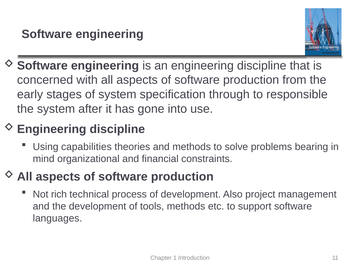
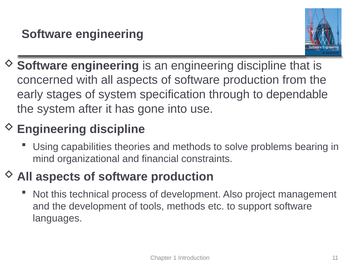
responsible: responsible -> dependable (297, 94)
rich: rich -> this (59, 194)
